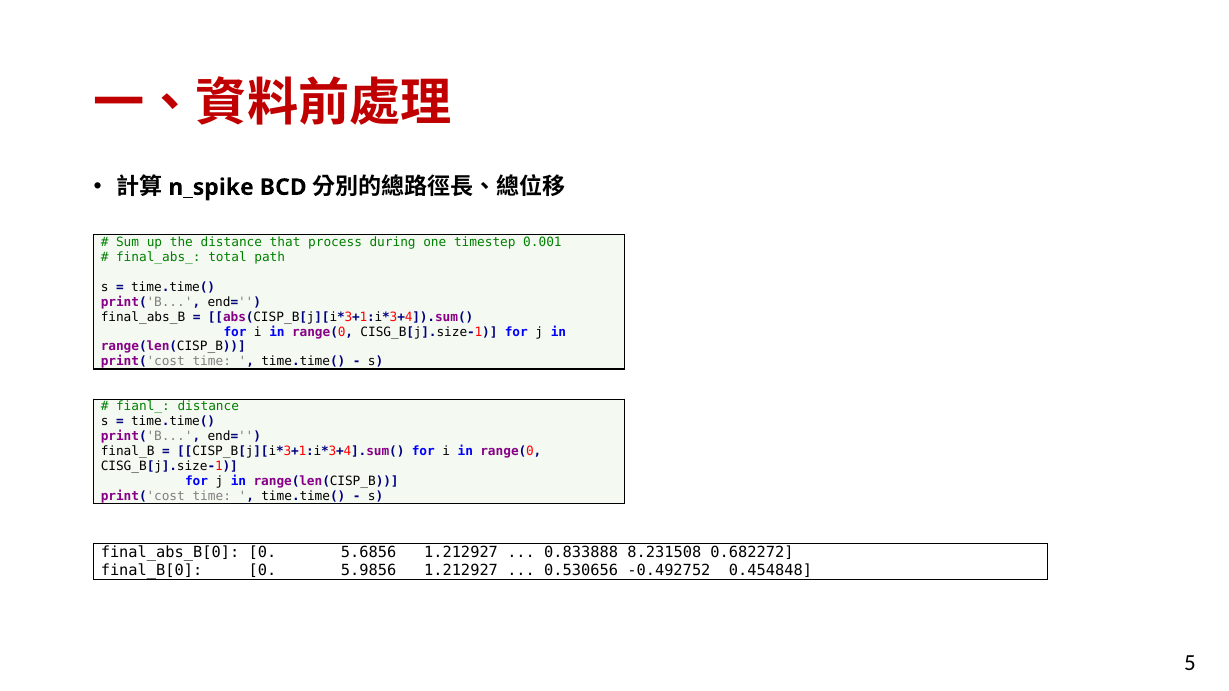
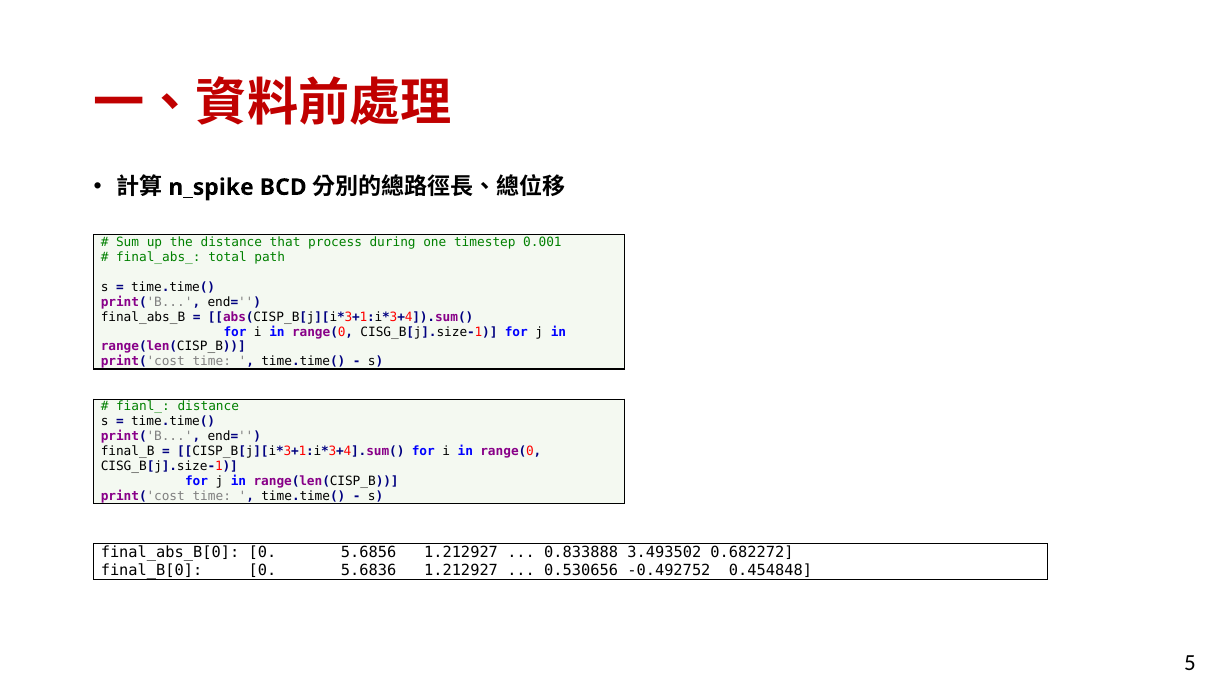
8.231508: 8.231508 -> 3.493502 (664, 553)
5.9856: 5.9856 -> 5.6836 (369, 571)
